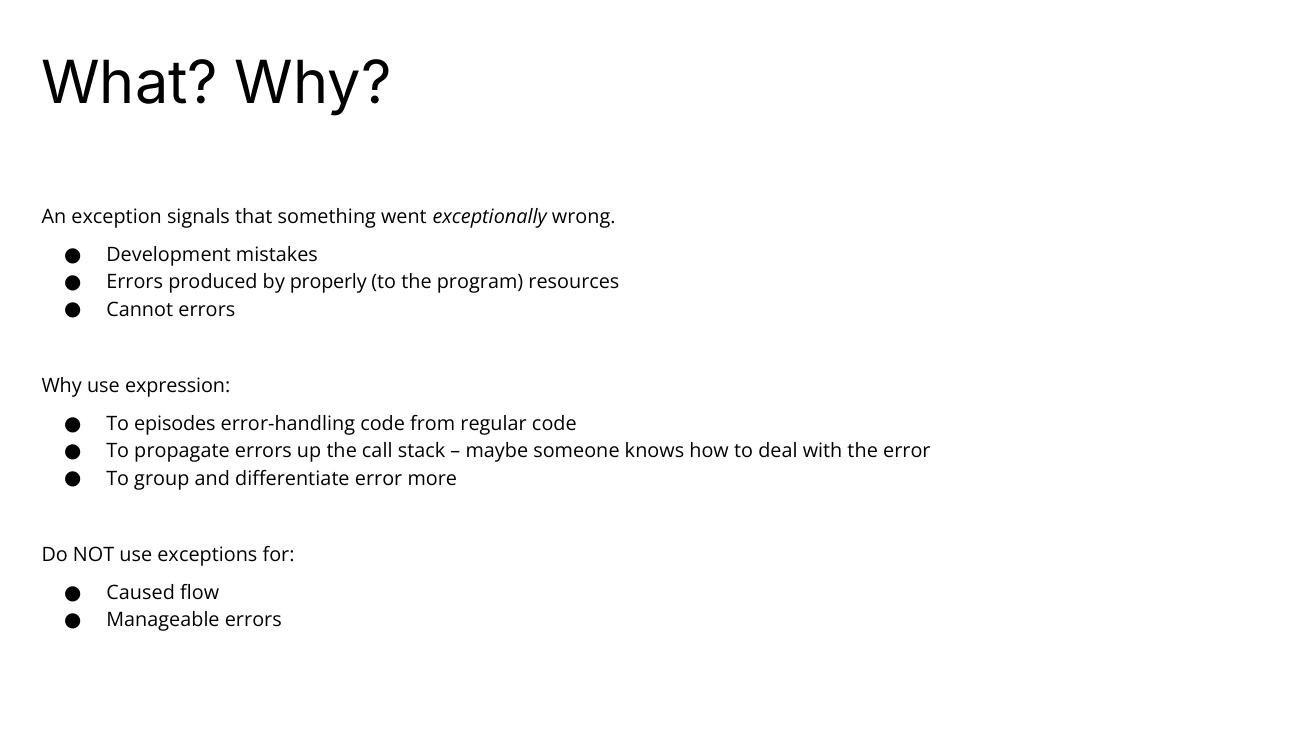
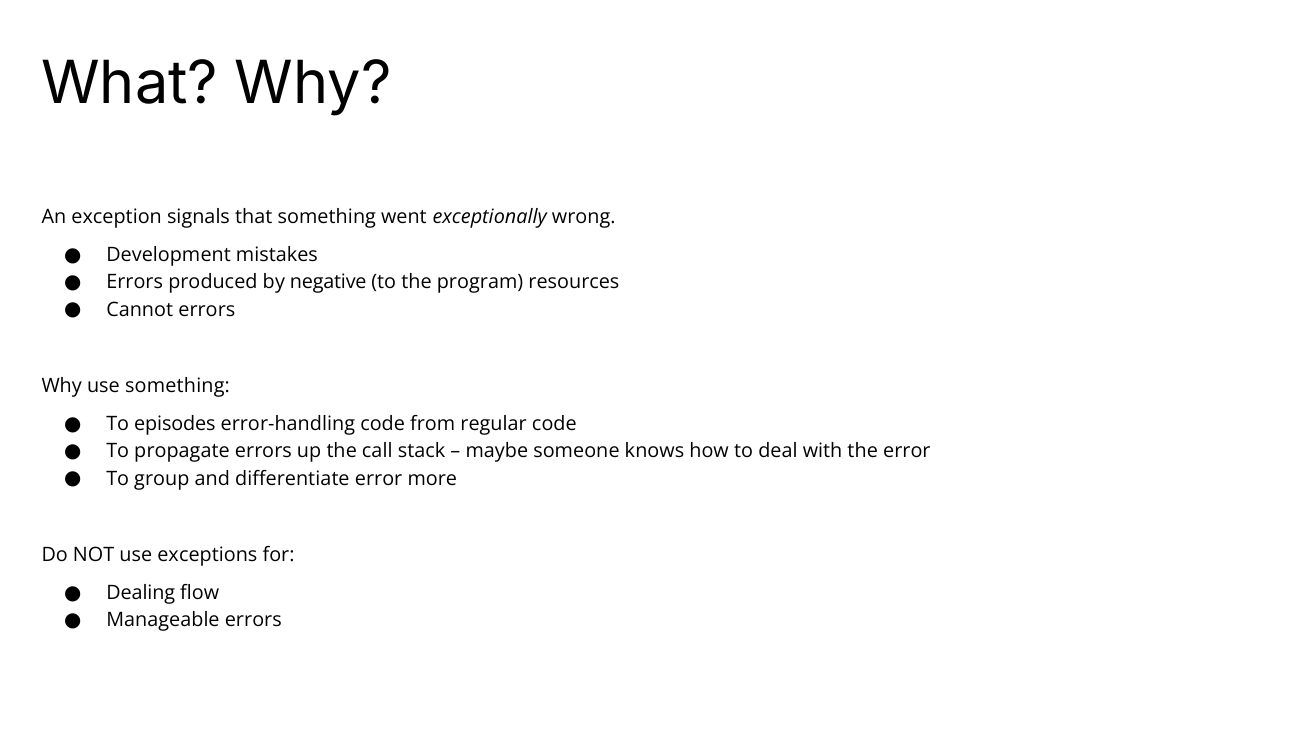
properly: properly -> negative (328, 282)
use expression: expression -> something (178, 386)
Caused: Caused -> Dealing (141, 593)
